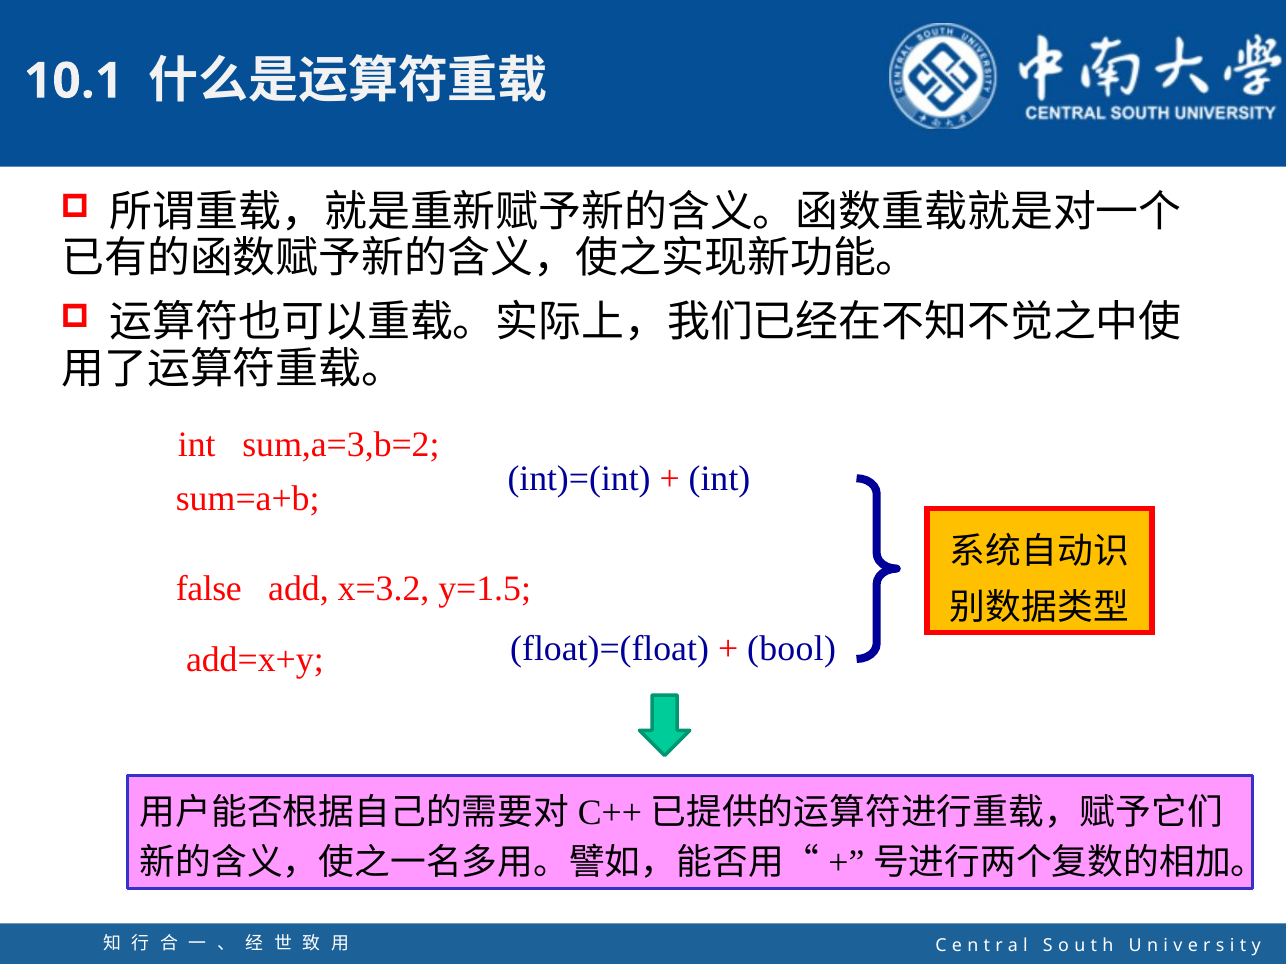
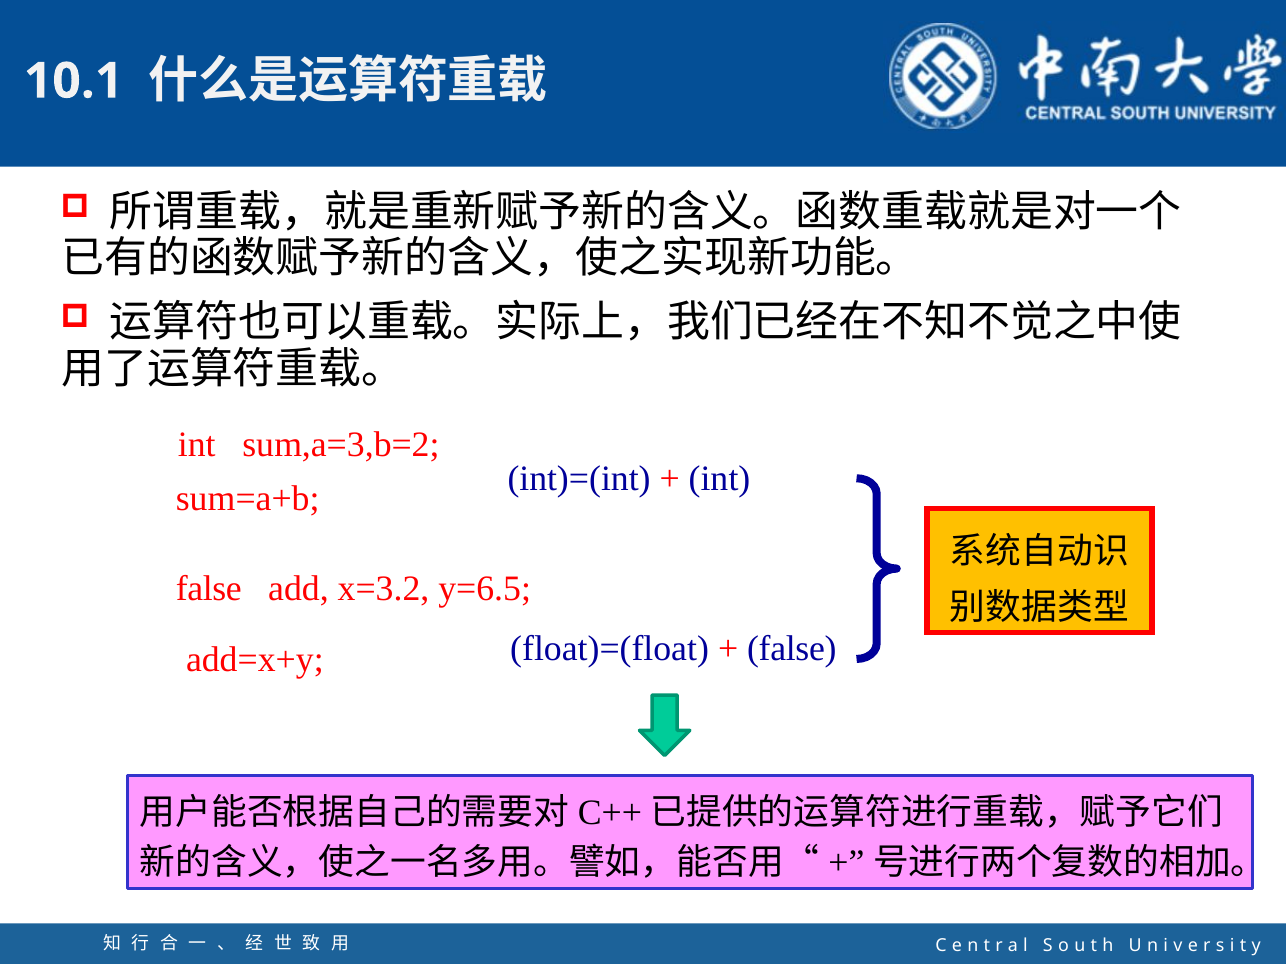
y=1.5: y=1.5 -> y=6.5 (485, 589)
bool: bool -> false (792, 649)
